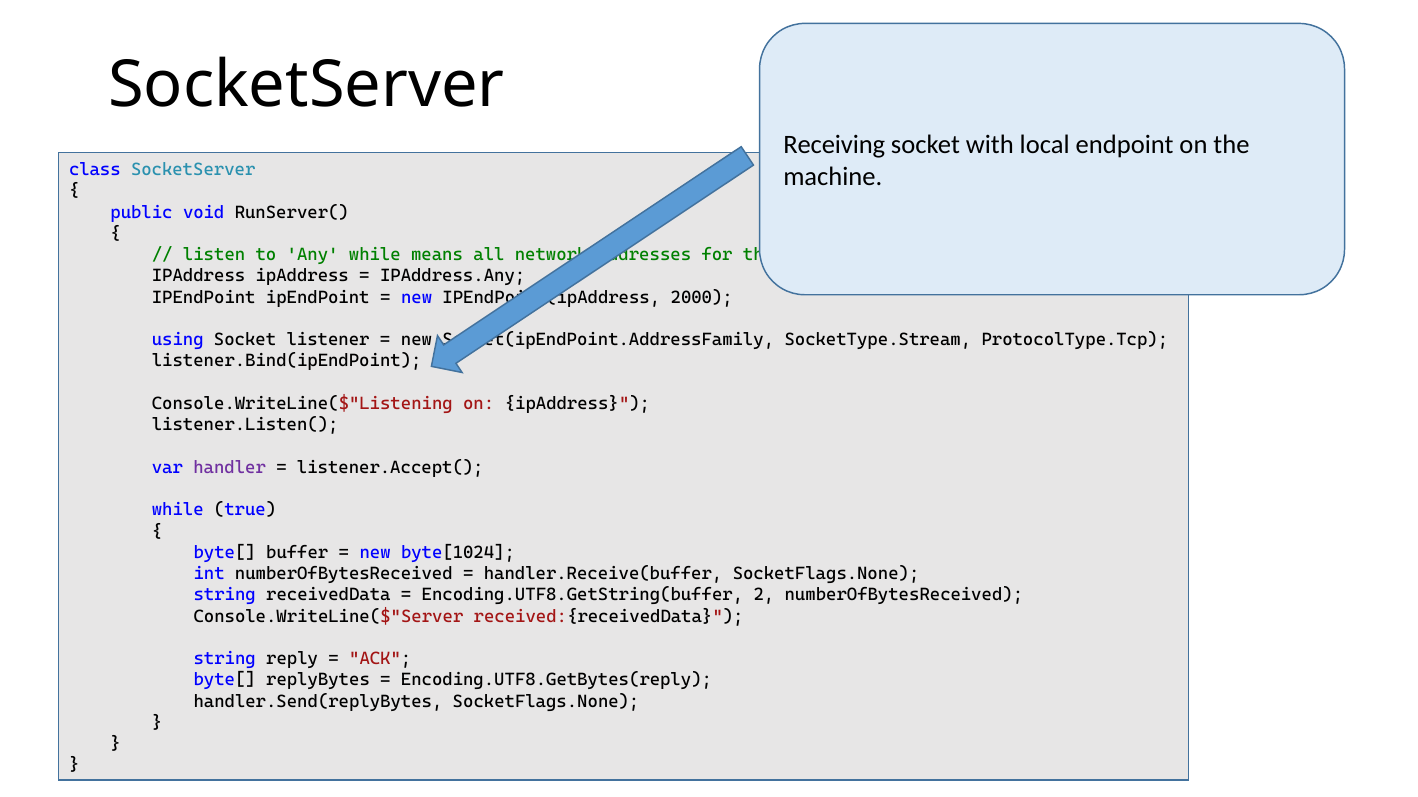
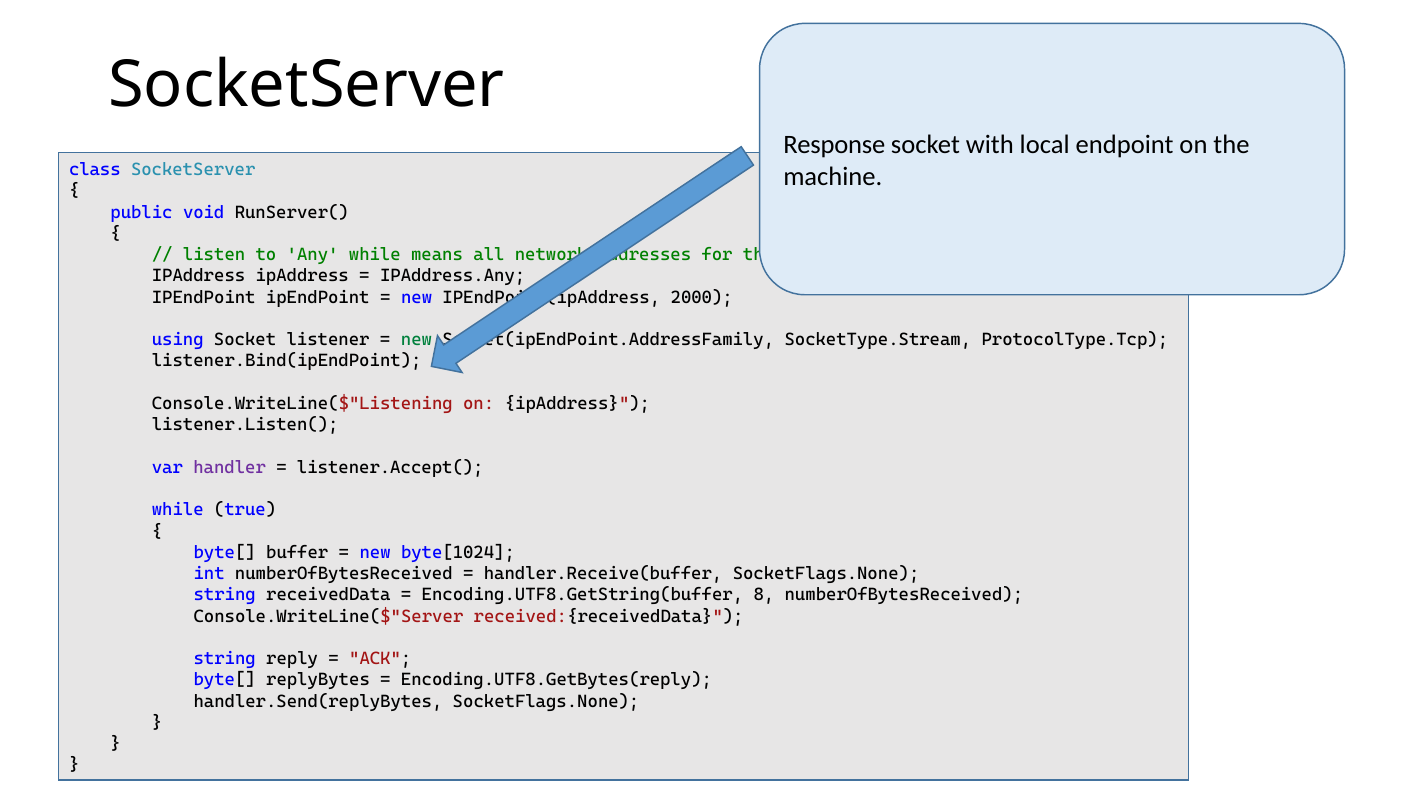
Receiving: Receiving -> Response (834, 145)
new colour: black -> green (417, 340)
2: 2 -> 8 (764, 595)
